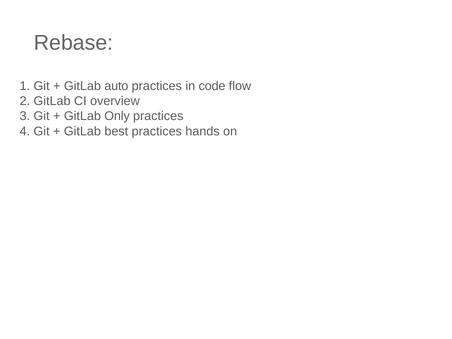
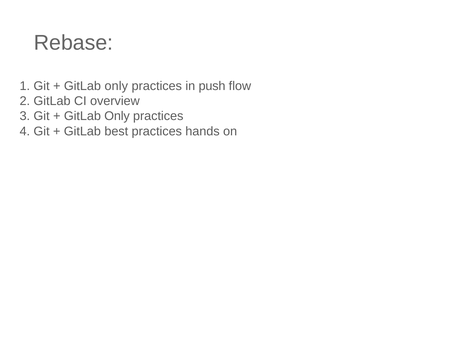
auto: auto -> only (116, 86)
code: code -> push (212, 86)
